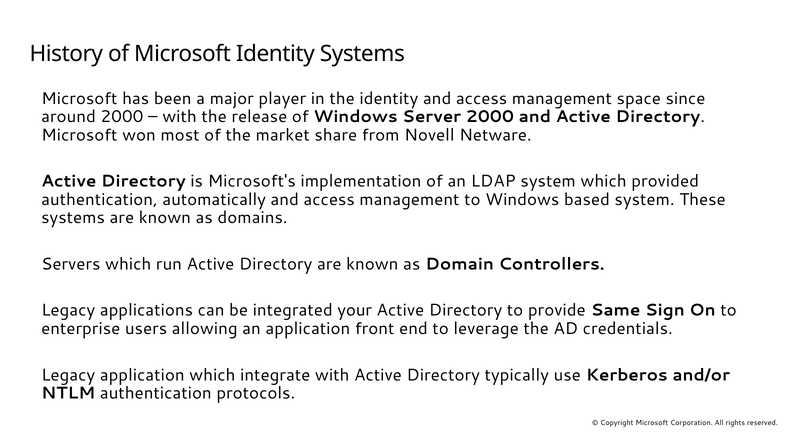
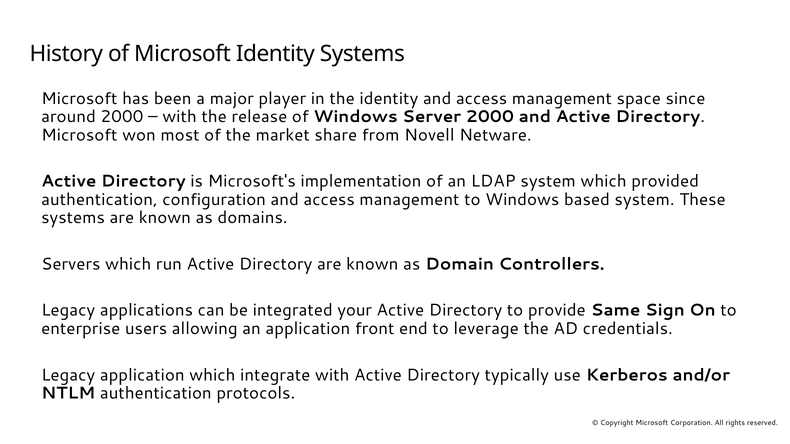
automatically: automatically -> configuration (214, 200)
